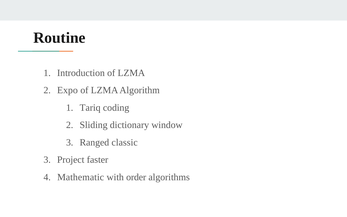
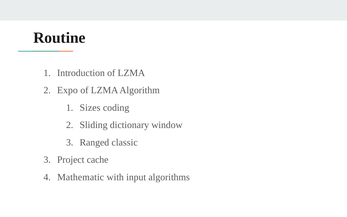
Tariq: Tariq -> Sizes (90, 108)
faster: faster -> cache (98, 160)
order: order -> input (136, 177)
